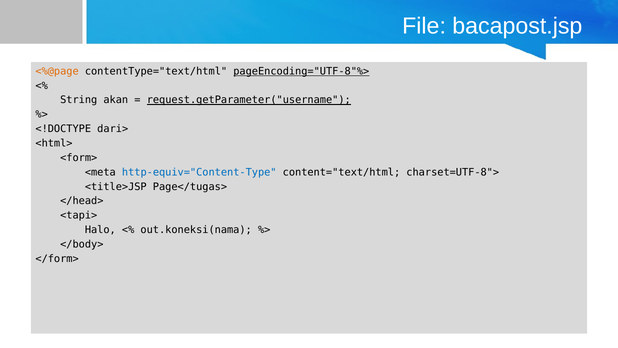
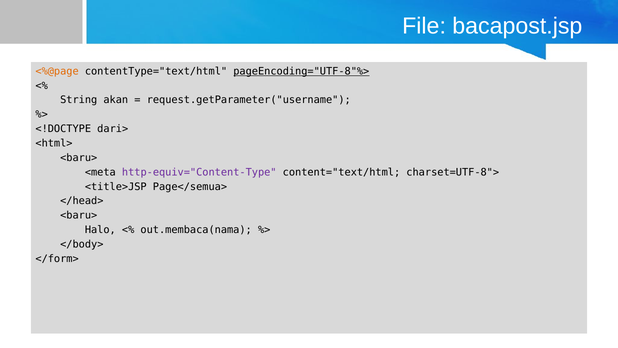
request.getParameter("username underline: present -> none (249, 100)
<form>: <form> -> <baru> (79, 158)
http-equiv="Content-Type colour: blue -> purple (199, 172)
Page</tugas>: Page</tugas> -> Page</semua> (190, 186)
<tapi>: <tapi> -> <baru> (79, 215)
out.koneksi(nama: out.koneksi(nama -> out.membaca(nama (196, 230)
